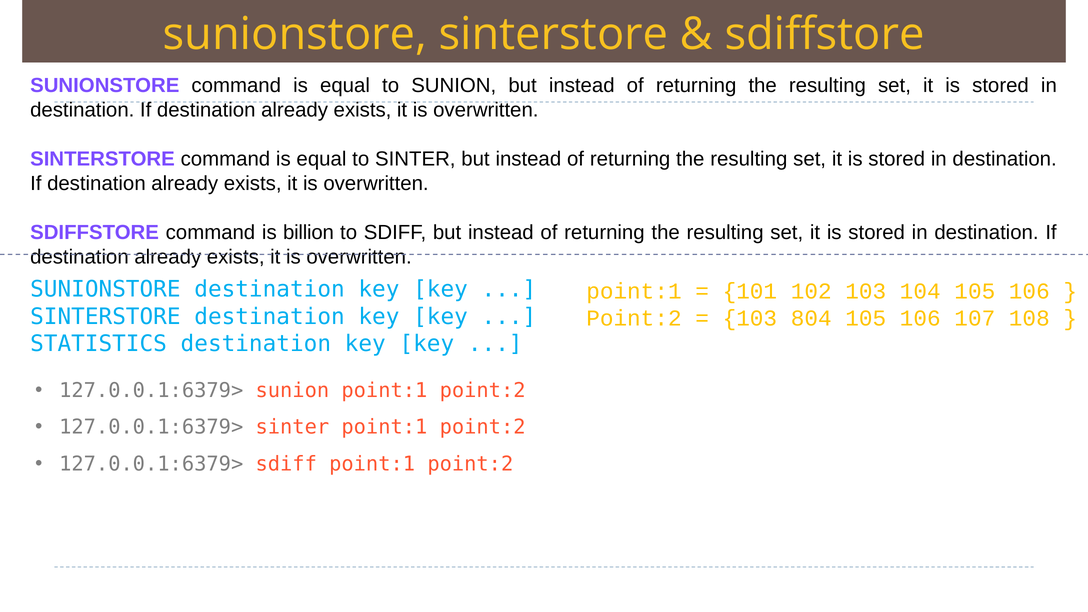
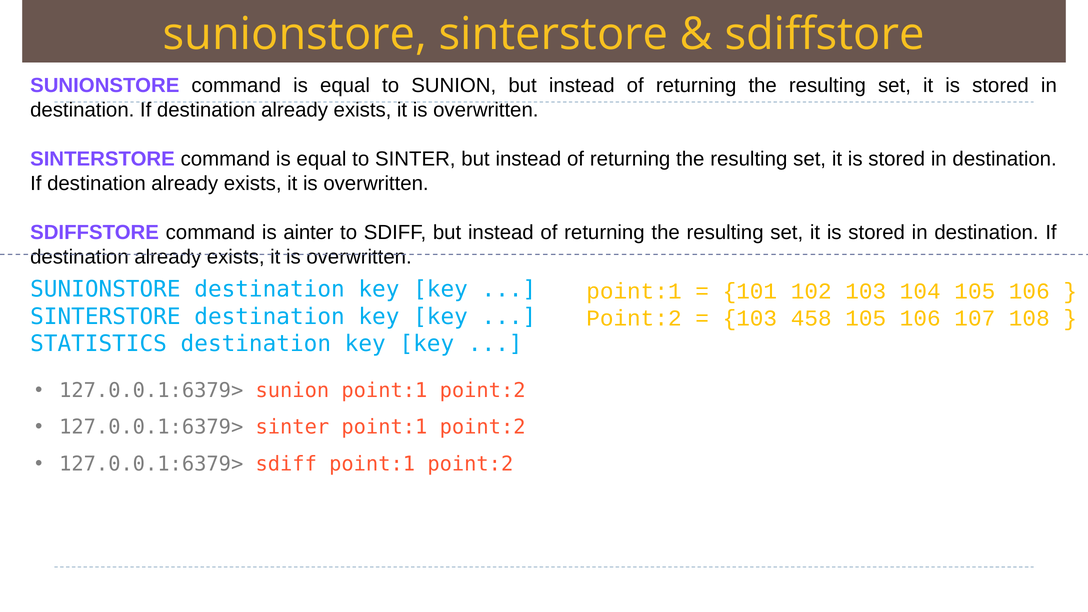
billion: billion -> ainter (308, 233)
804: 804 -> 458 (811, 318)
